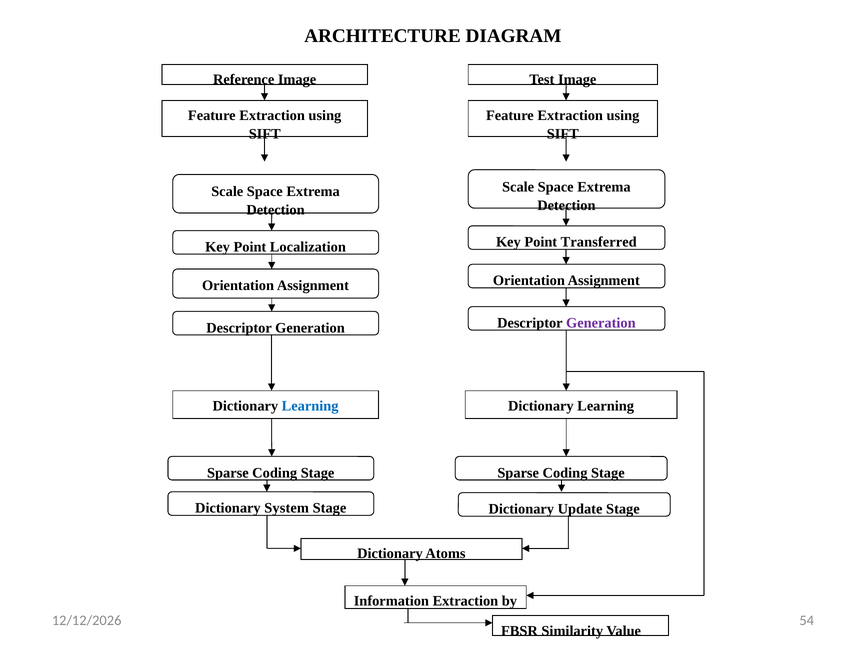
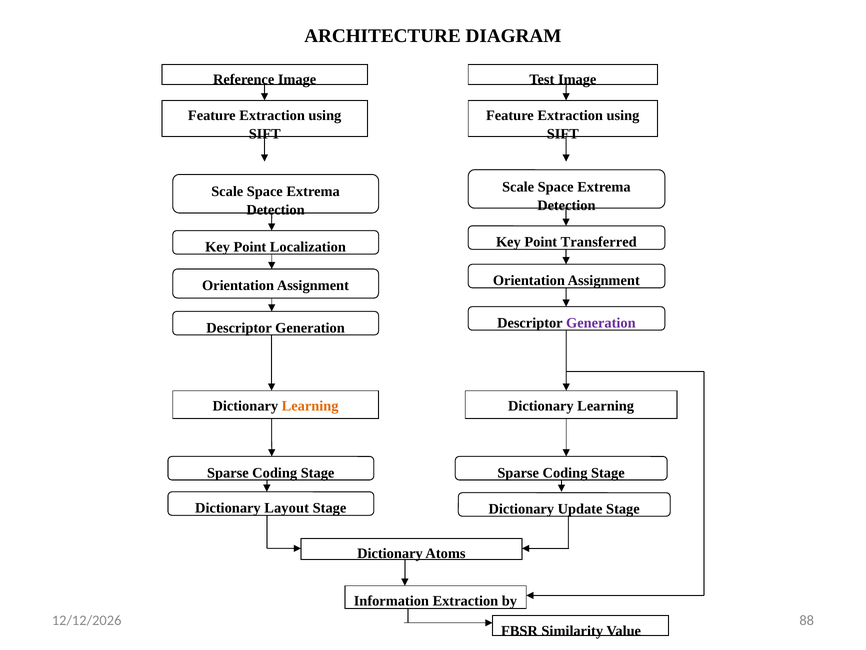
Learning colour: blue -> orange (310, 406)
System: System -> Layout (287, 508)
54: 54 -> 88 (807, 620)
